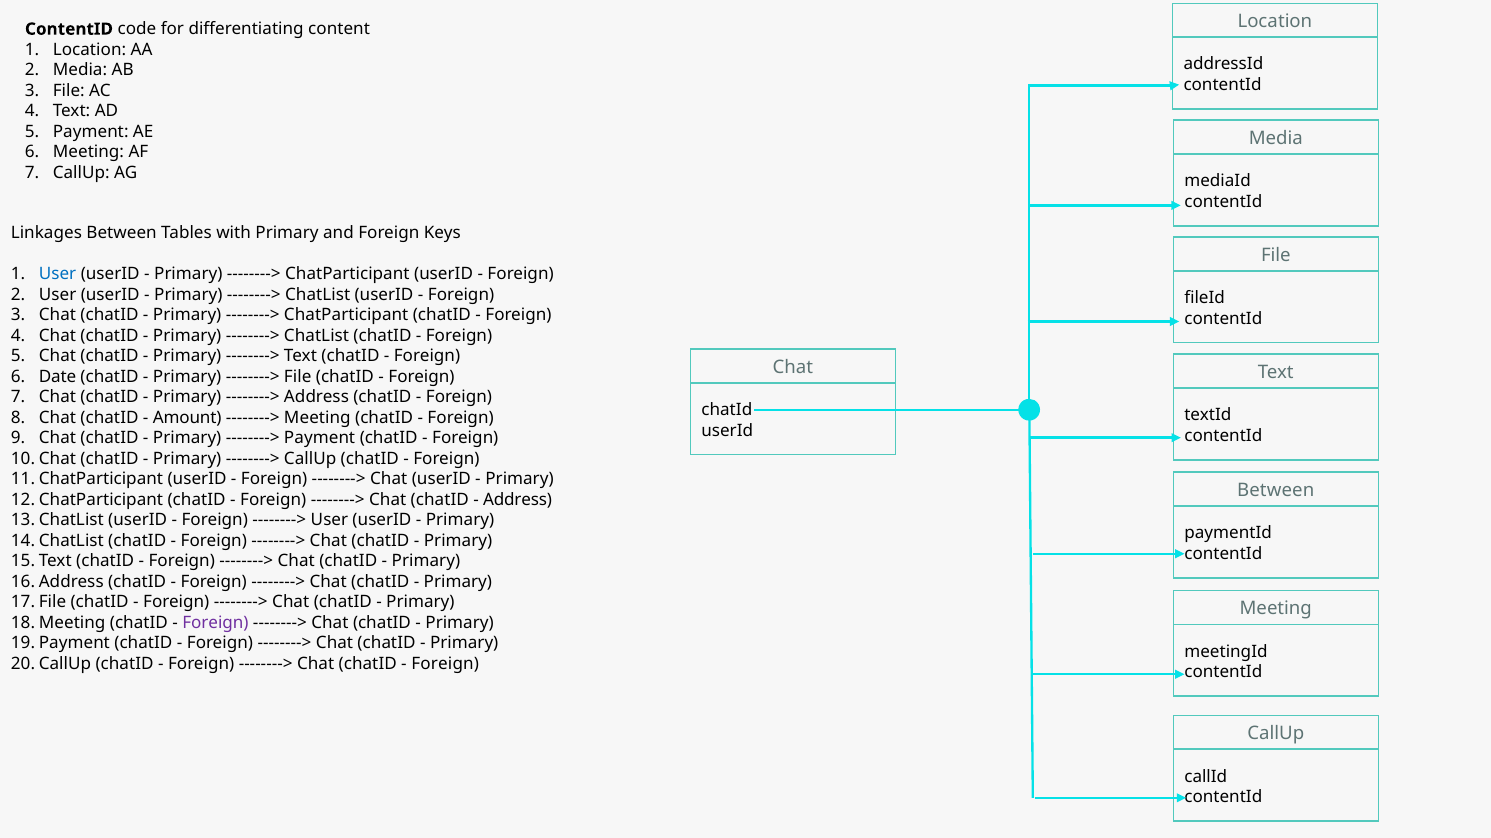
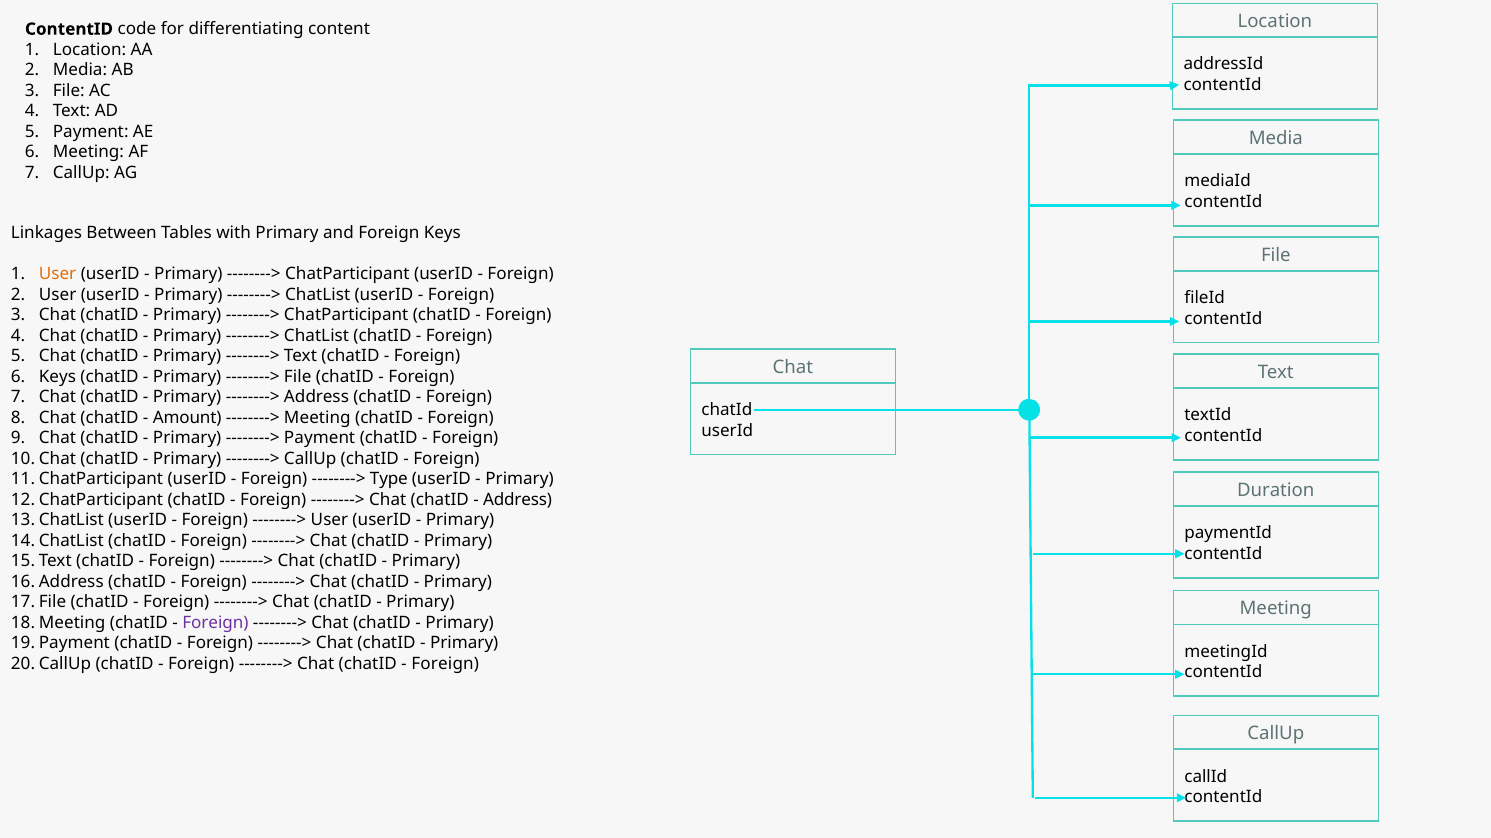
User colour: blue -> orange (58, 274)
Date: Date -> Keys (57, 377)
Chat: Chat -> Type (389, 480)
Between: Between -> Duration (1276, 491)
